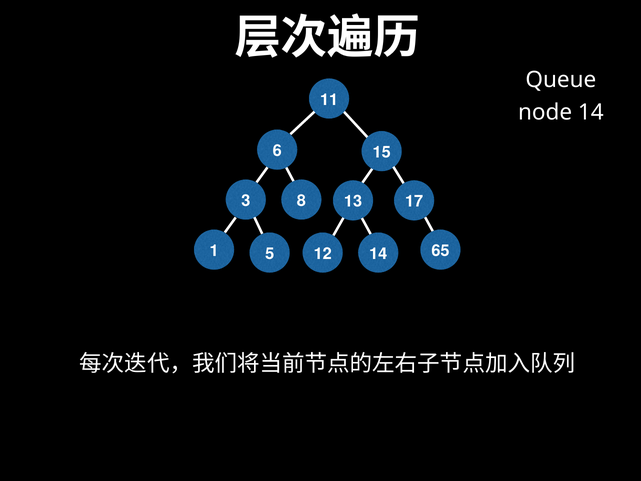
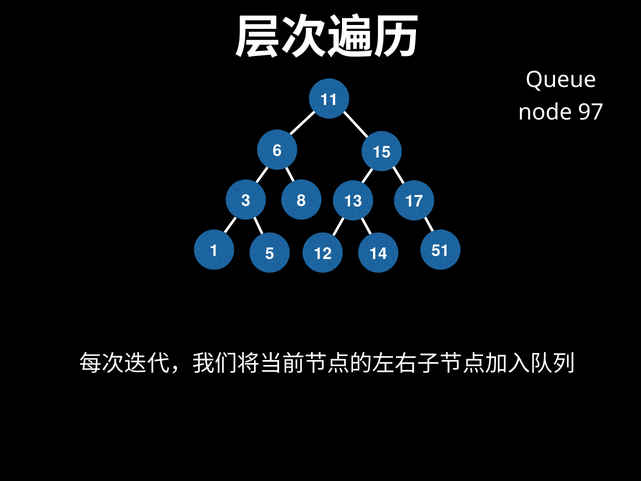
node 14: 14 -> 97 (591, 112)
65: 65 -> 51 (440, 251)
